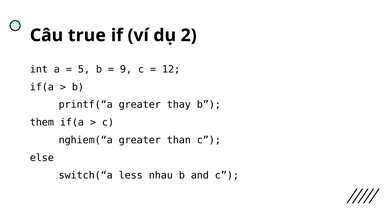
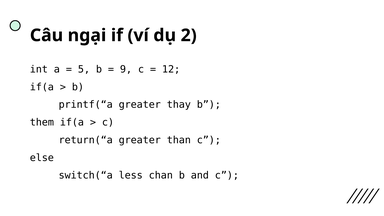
true: true -> ngại (87, 35)
nghiem(“a: nghiem(“a -> return(“a (86, 140)
nhau: nhau -> chan (161, 175)
